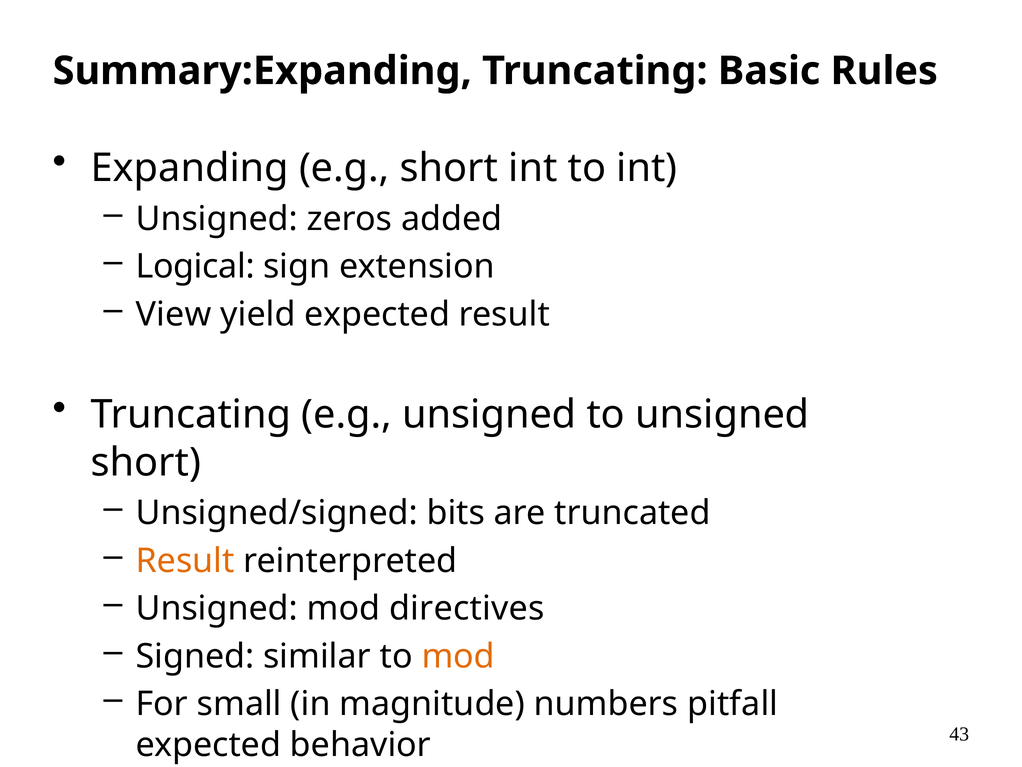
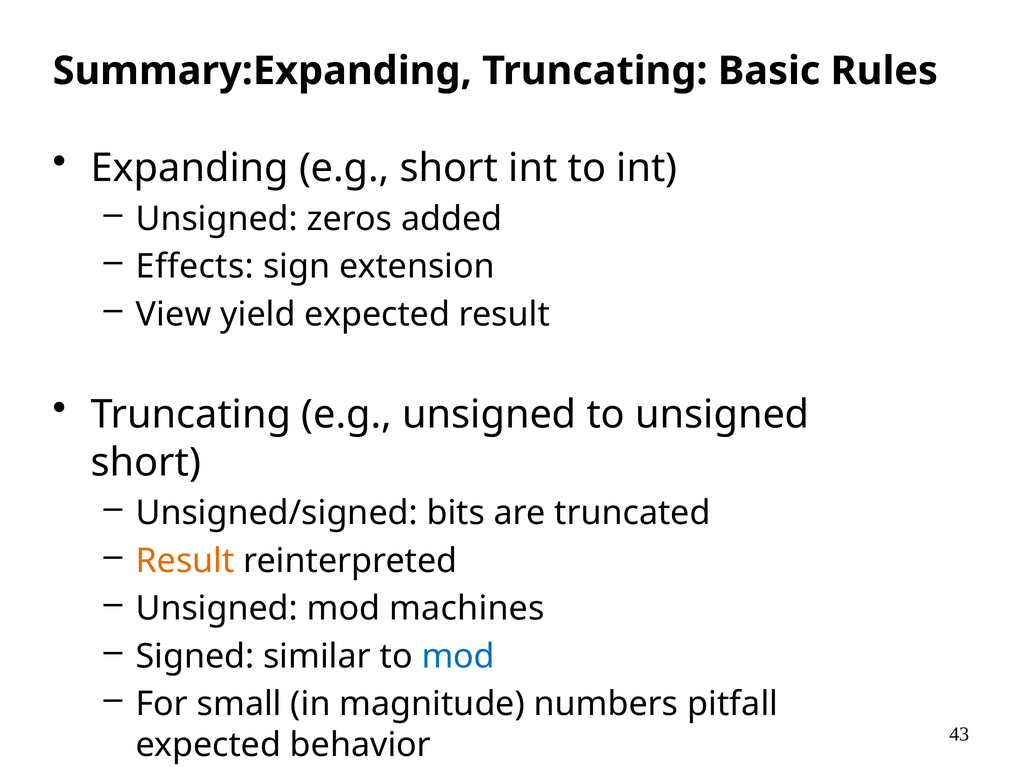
Logical: Logical -> Effects (195, 266)
directives: directives -> machines (467, 608)
mod colour: orange -> blue (458, 656)
